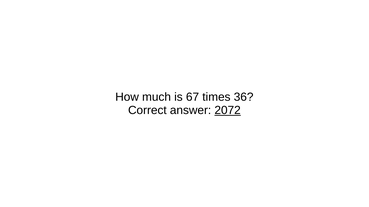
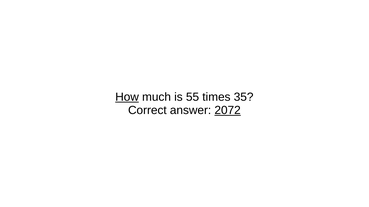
How underline: none -> present (127, 97)
67: 67 -> 55 (193, 97)
36: 36 -> 35 (244, 97)
